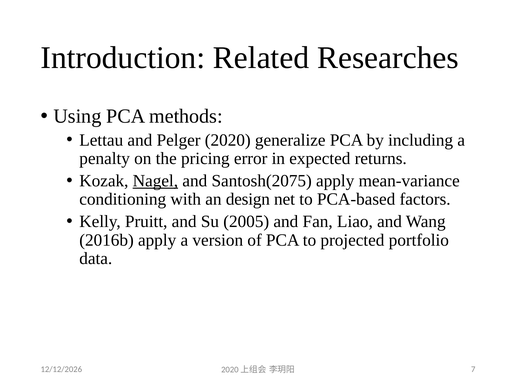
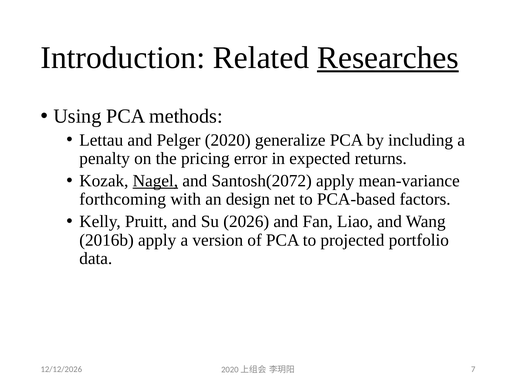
Researches underline: none -> present (388, 58)
Santosh(2075: Santosh(2075 -> Santosh(2072 (262, 181)
conditioning: conditioning -> forthcoming (123, 199)
2005: 2005 -> 2026 (246, 221)
